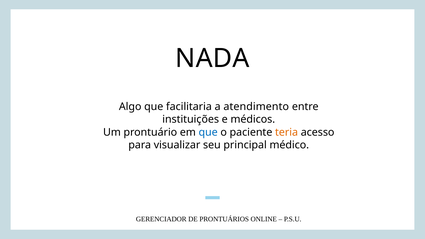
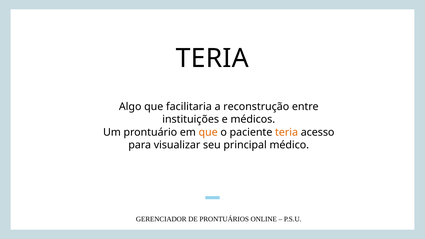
NADA: NADA -> TERIA (212, 58)
atendimento: atendimento -> reconstrução (256, 107)
que colour: blue -> orange (208, 132)
